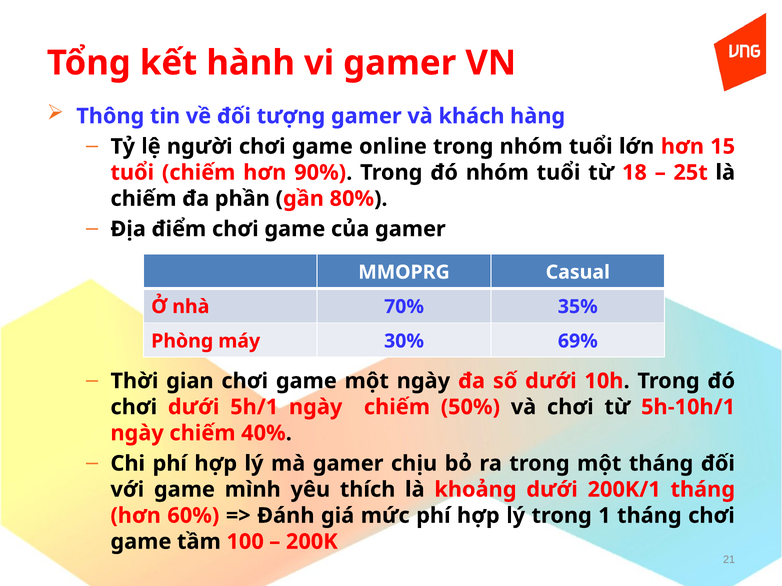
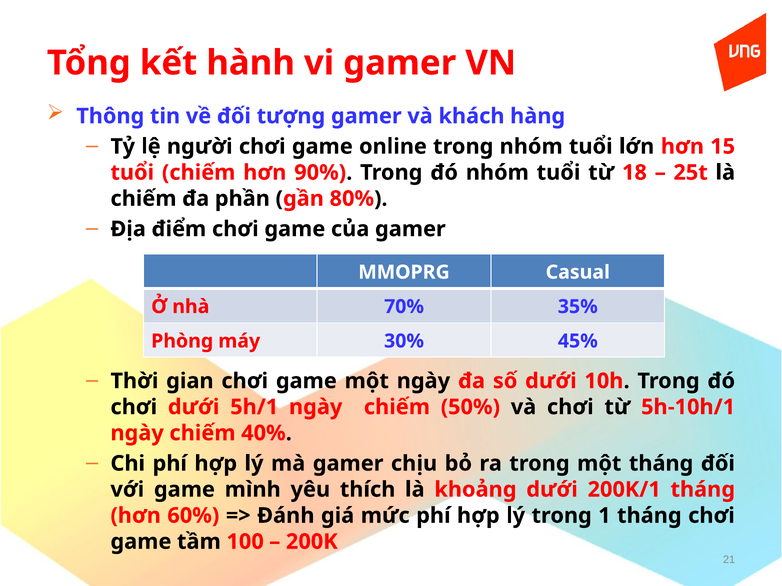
69%: 69% -> 45% (578, 341)
